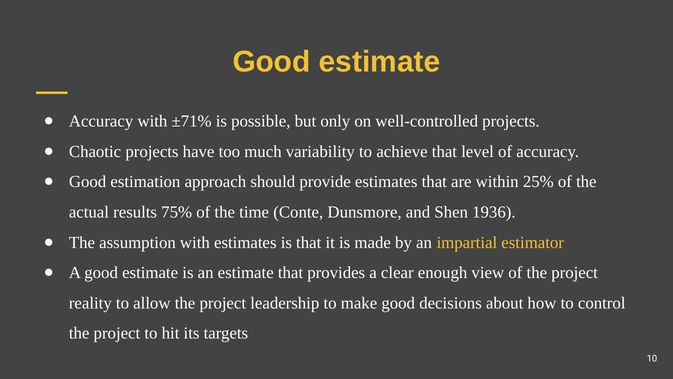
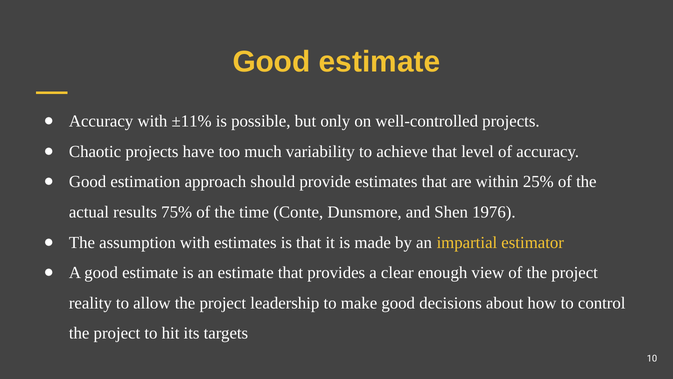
±71%: ±71% -> ±11% (192, 121)
1936: 1936 -> 1976 (494, 212)
